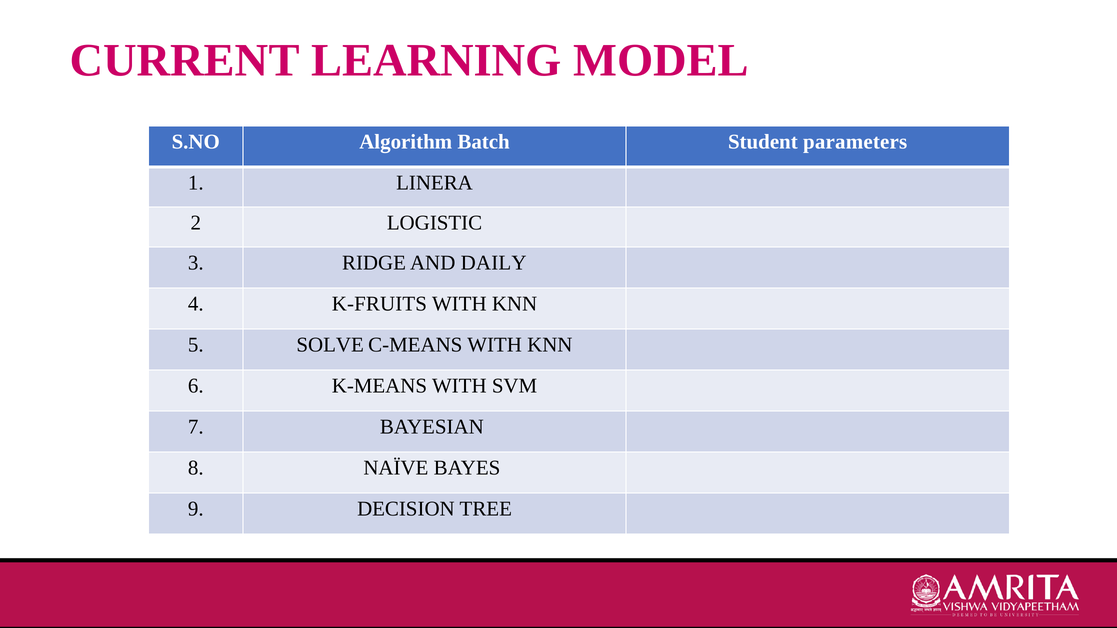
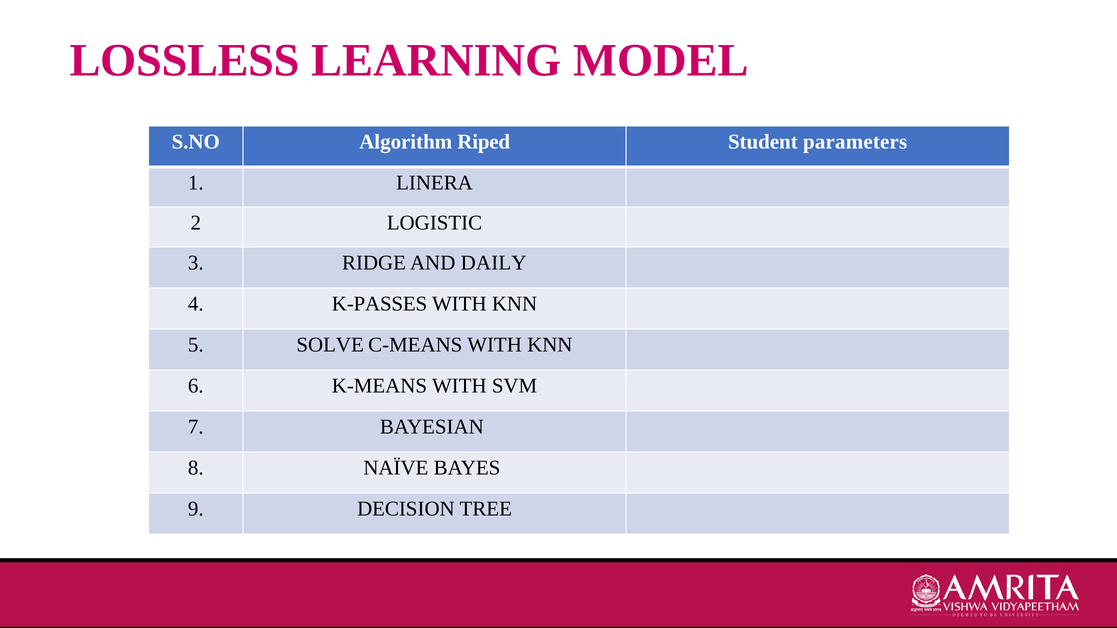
CURRENT: CURRENT -> LOSSLESS (185, 60)
Batch: Batch -> Riped (484, 142)
K-FRUITS: K-FRUITS -> K-PASSES (380, 304)
